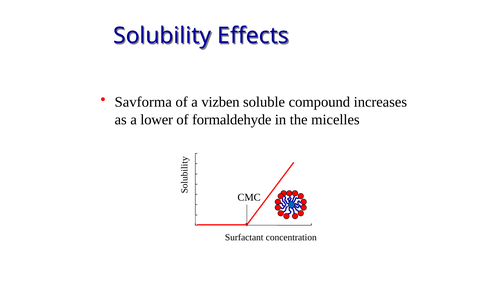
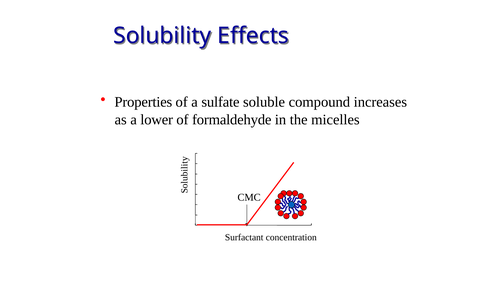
Savforma: Savforma -> Properties (143, 102)
vizben: vizben -> sulfate (220, 102)
